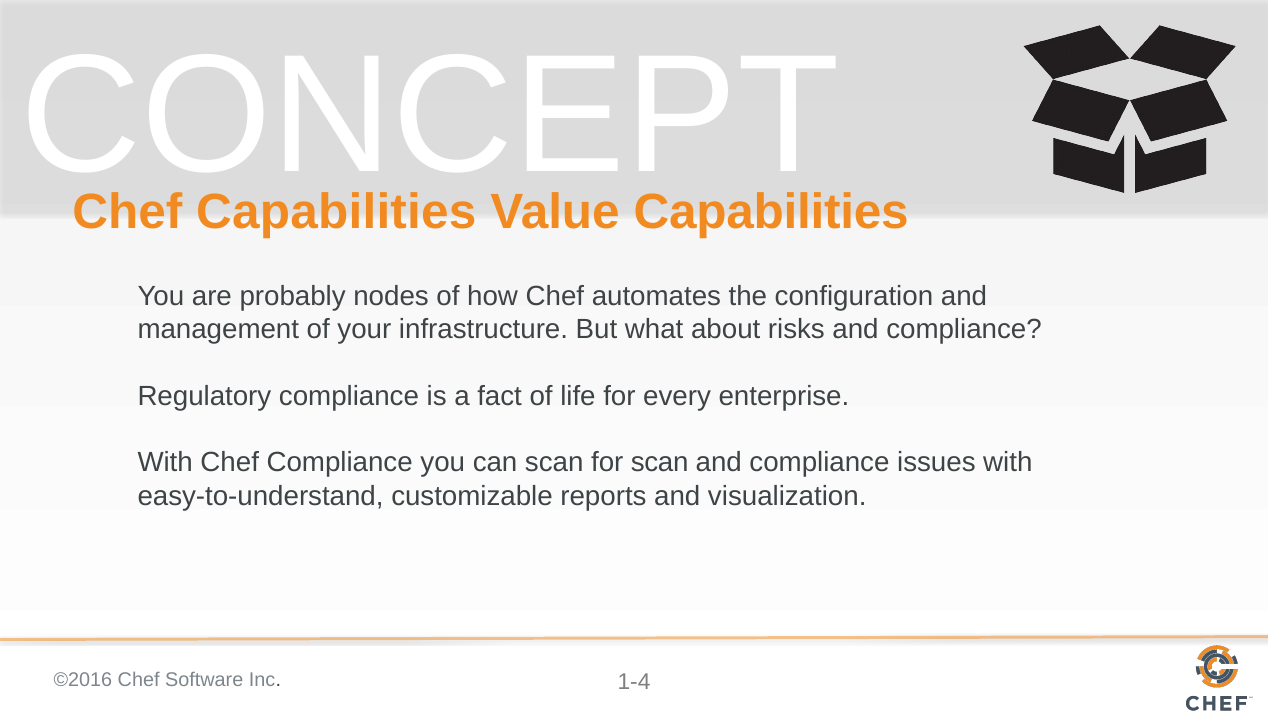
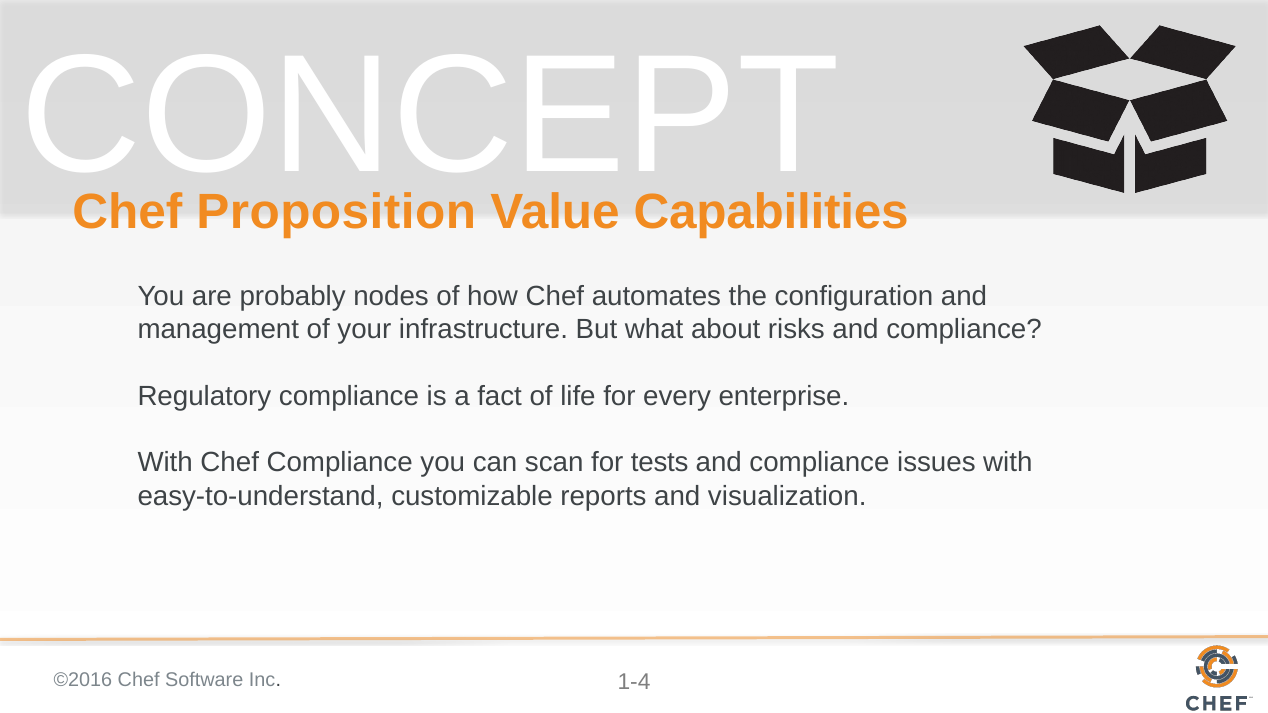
Chef Capabilities: Capabilities -> Proposition (336, 213)
for scan: scan -> tests (660, 463)
